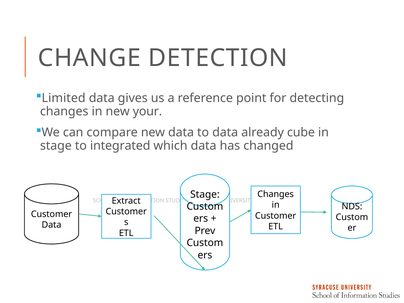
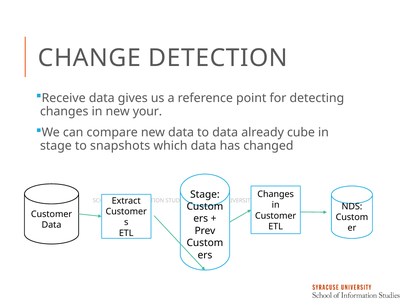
Limited: Limited -> Receive (64, 98)
integrated: integrated -> snapshots (120, 146)
